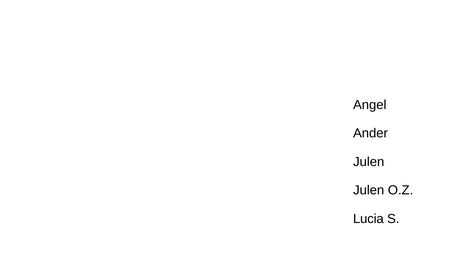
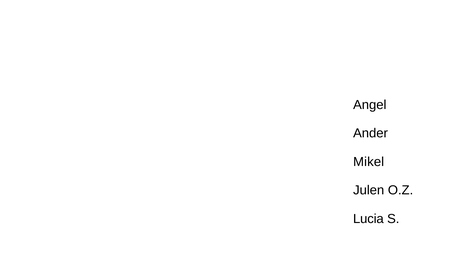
Julen: Julen -> Mikel (369, 162)
